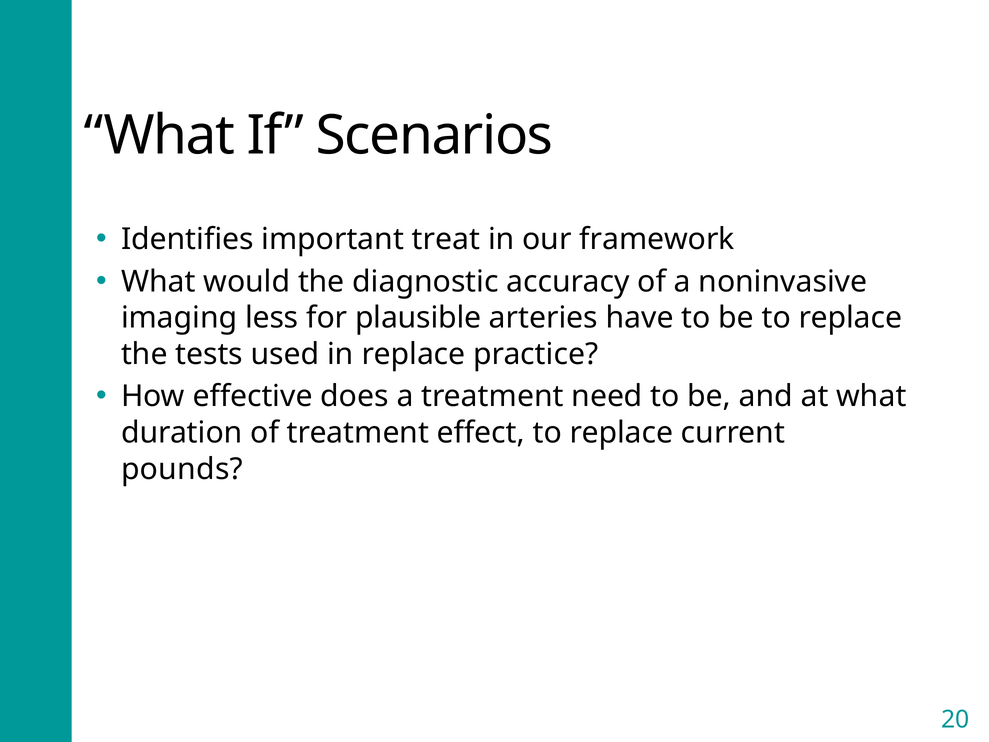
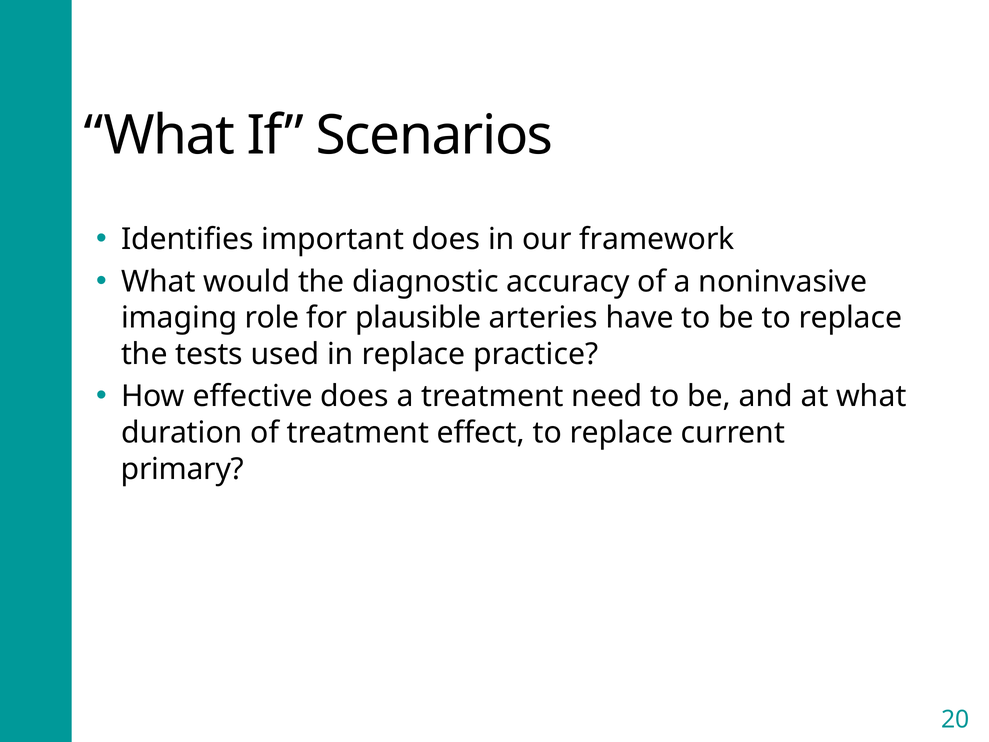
important treat: treat -> does (446, 239)
less: less -> role (272, 318)
pounds: pounds -> primary (182, 469)
